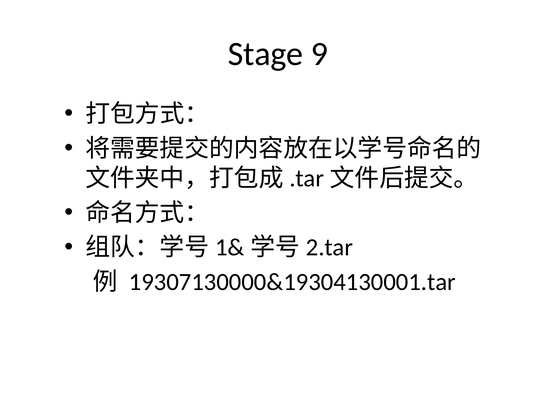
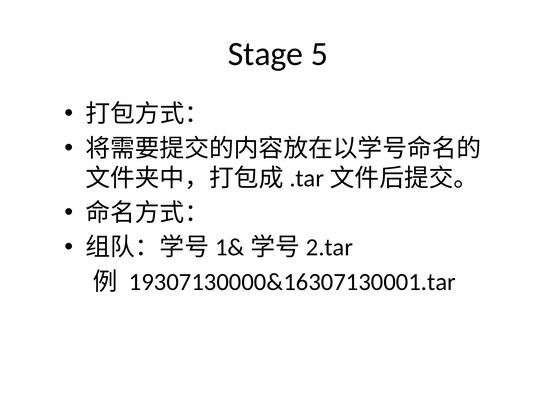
9: 9 -> 5 (319, 54)
19307130000&19304130001.tar: 19307130000&19304130001.tar -> 19307130000&16307130001.tar (292, 282)
